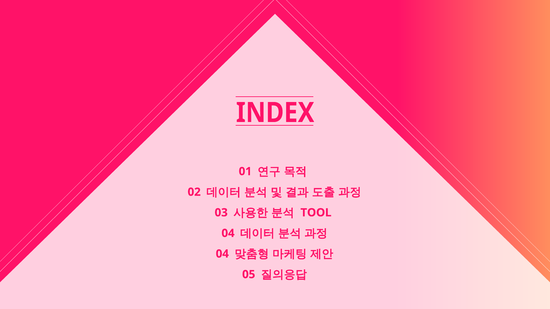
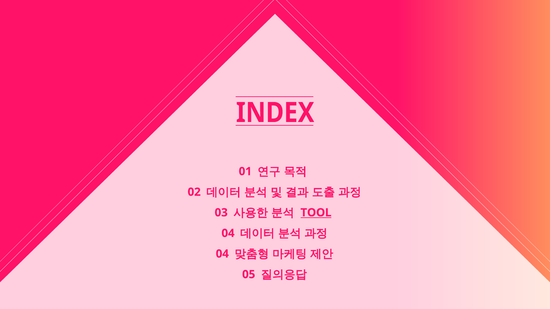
TOOL underline: none -> present (316, 213)
